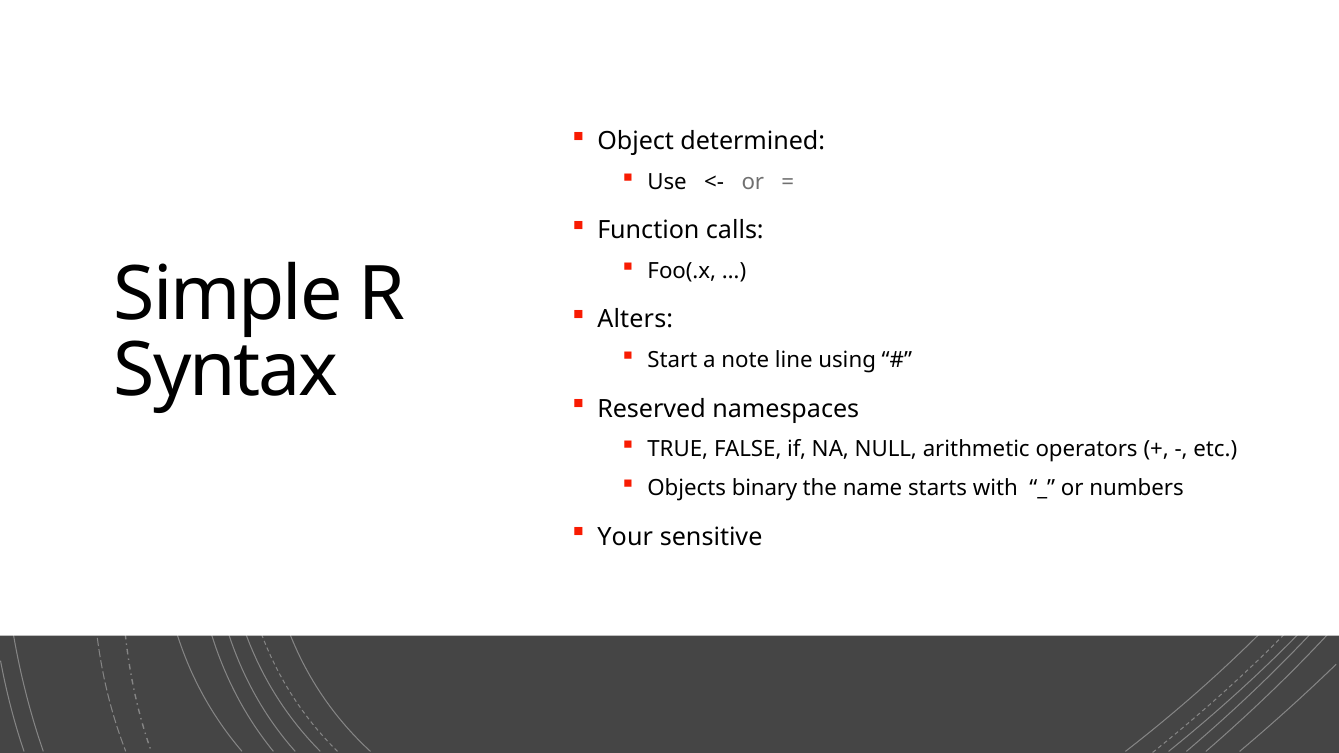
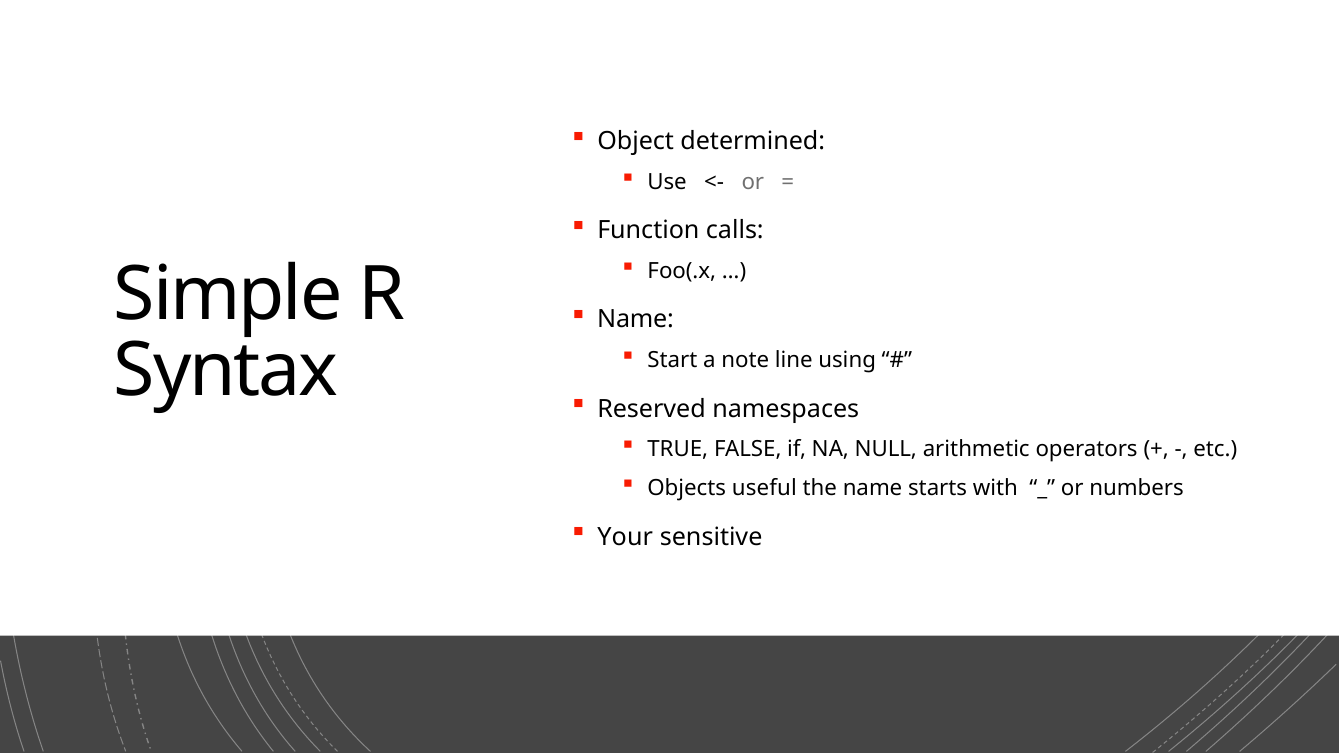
Alters: Alters -> Name (635, 320)
binary: binary -> useful (764, 488)
